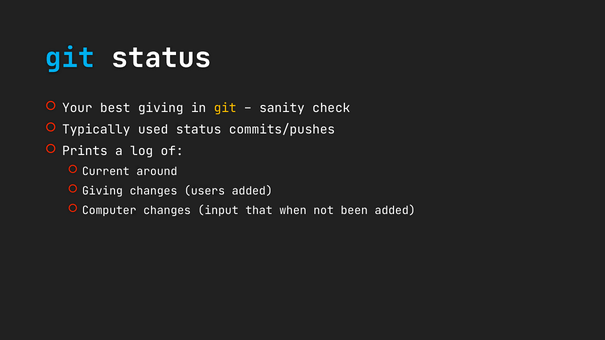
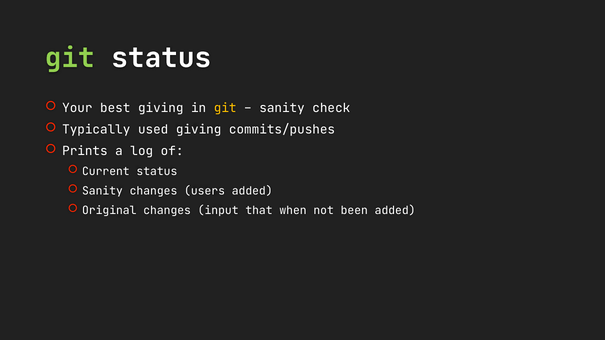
git colour: light blue -> light green (70, 58)
used status: status -> giving (199, 130)
Current around: around -> status (157, 171)
Giving: Giving -> Sanity (102, 191)
Computer: Computer -> Original (109, 211)
